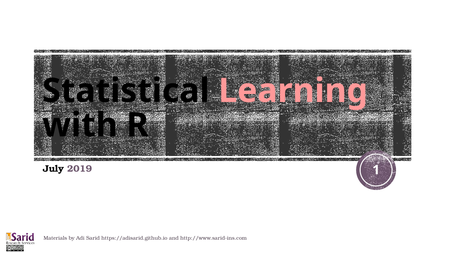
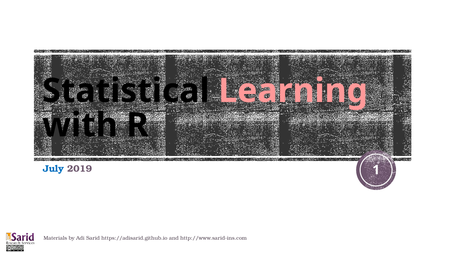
July colour: black -> blue (53, 169)
